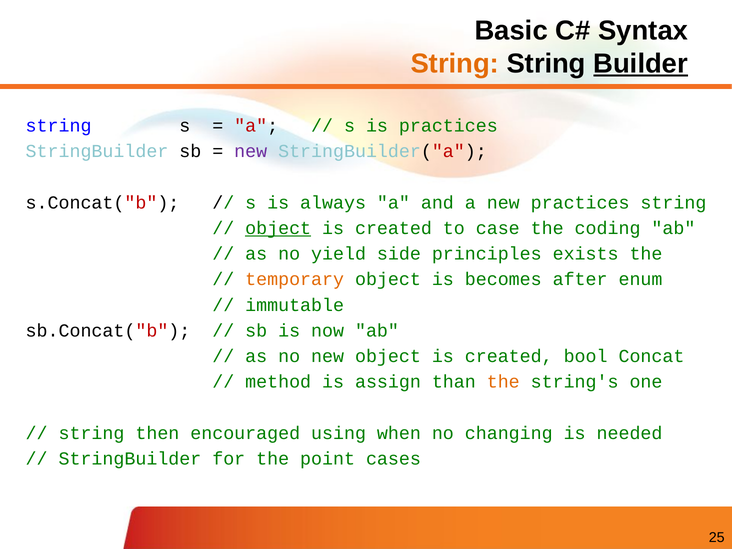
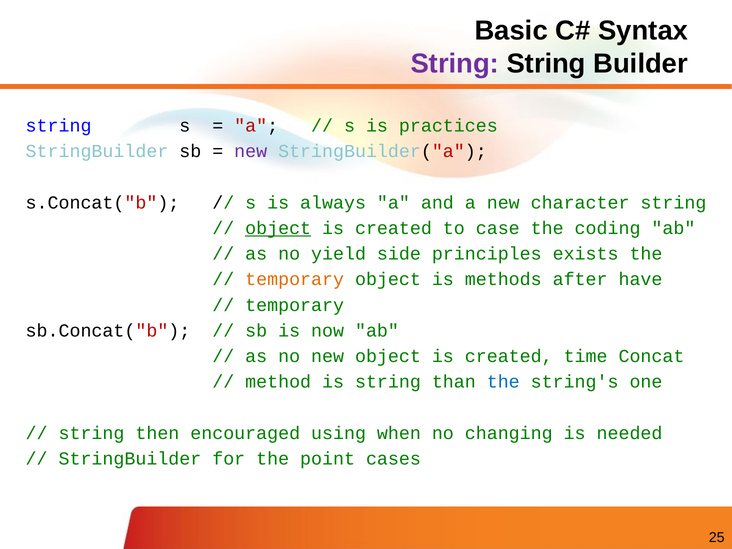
String colour: orange -> purple (455, 64)
Builder underline: present -> none (641, 64)
new practices: practices -> character (580, 203)
becomes: becomes -> methods (503, 279)
enum: enum -> have (640, 279)
immutable: immutable -> temporary (295, 305)
bool: bool -> time (586, 356)
is assign: assign -> string (388, 382)
the colour: orange -> blue (503, 382)
